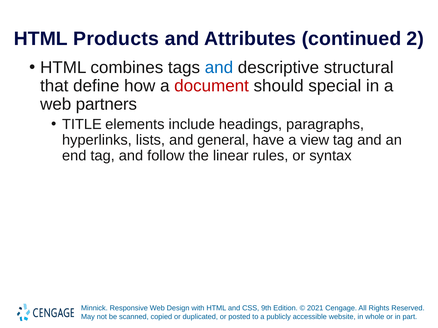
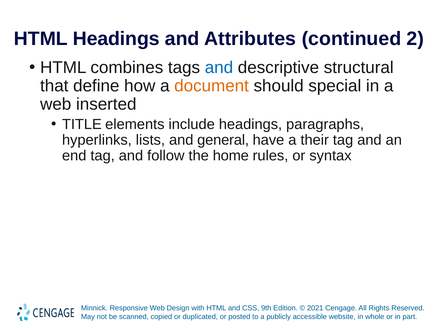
HTML Products: Products -> Headings (116, 39)
document colour: red -> orange (212, 86)
partners: partners -> inserted (106, 104)
view: view -> their (315, 140)
linear: linear -> home (231, 156)
